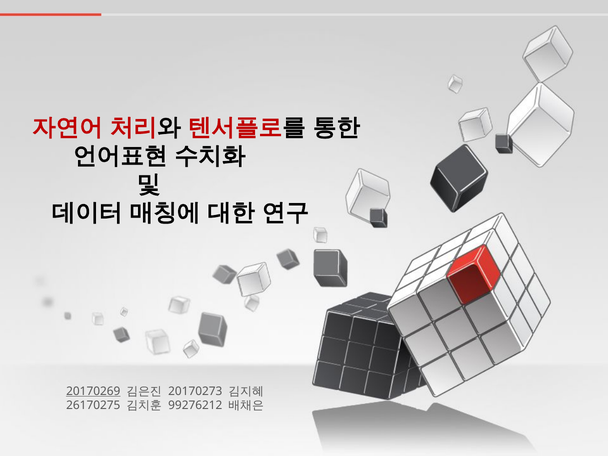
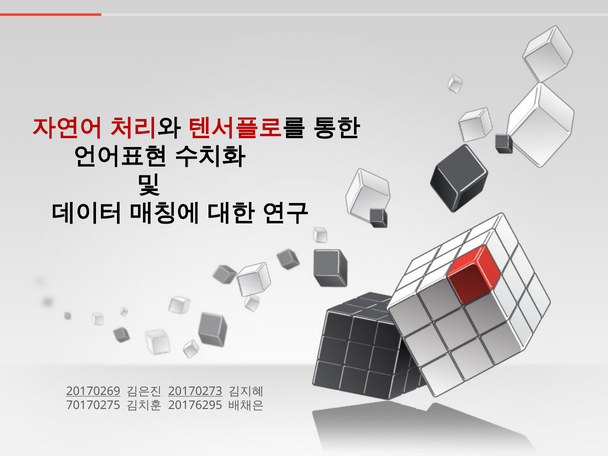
20170273 underline: none -> present (195, 391)
26170275: 26170275 -> 70170275 (93, 405)
99276212: 99276212 -> 20176295 (195, 405)
